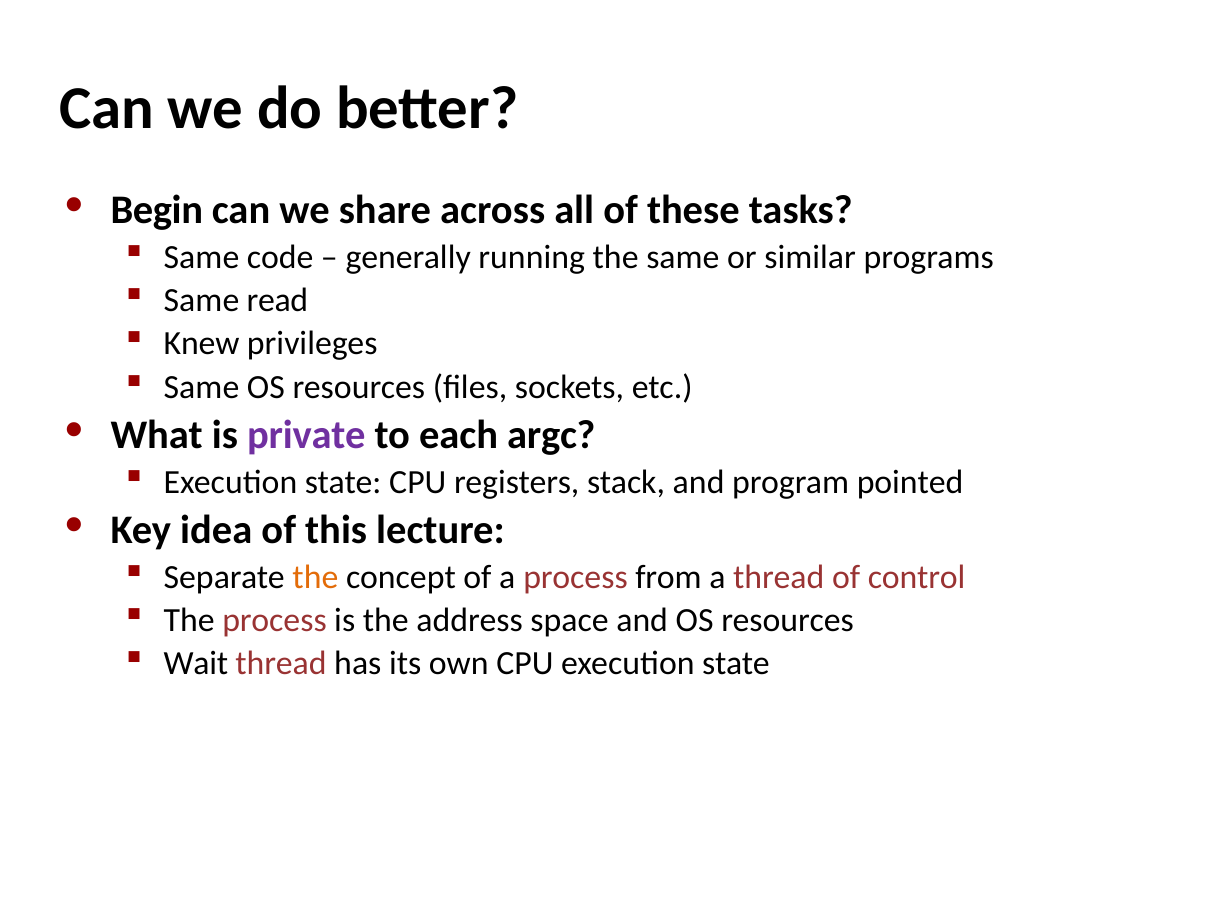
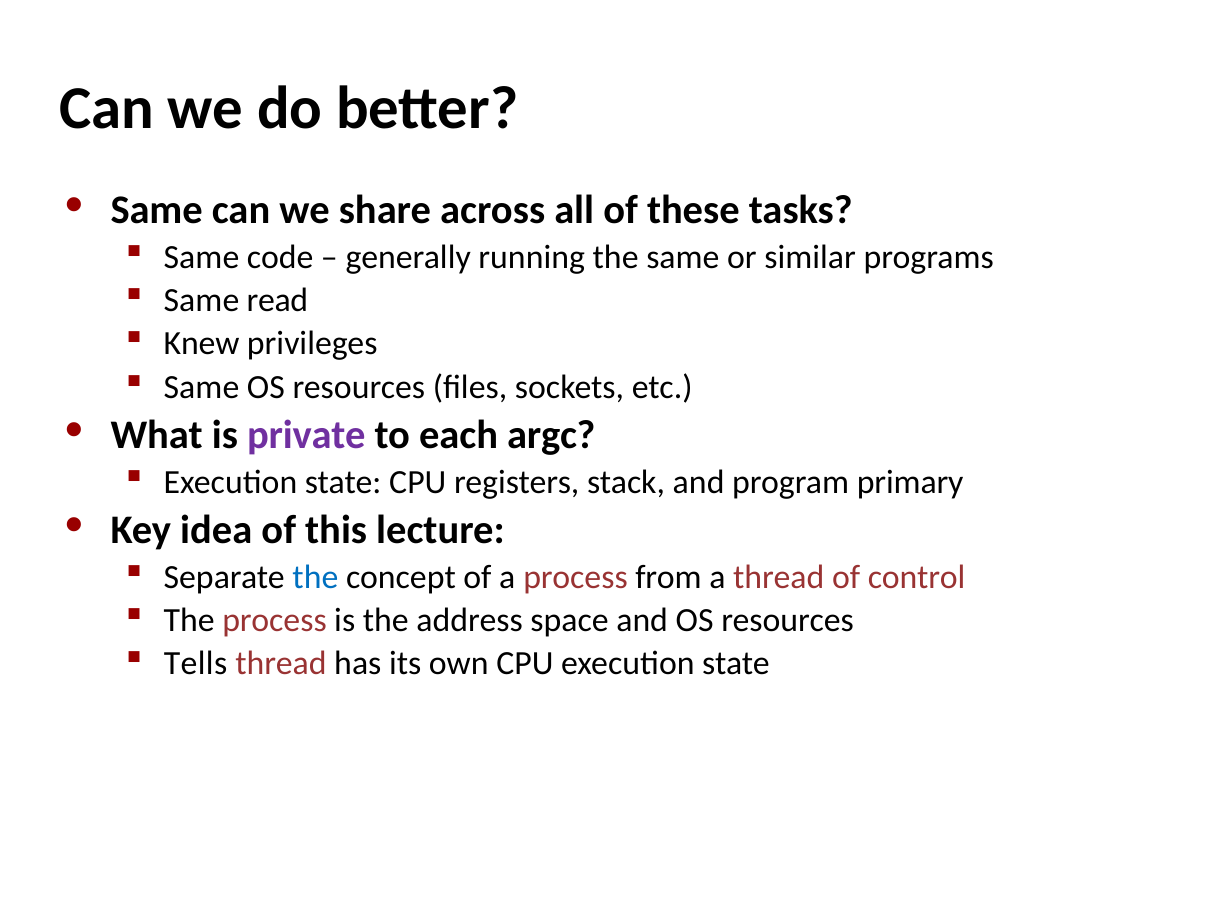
Begin: Begin -> Same (157, 210)
pointed: pointed -> primary (910, 482)
the colour: orange -> blue (315, 577)
Wait: Wait -> Tells (196, 664)
